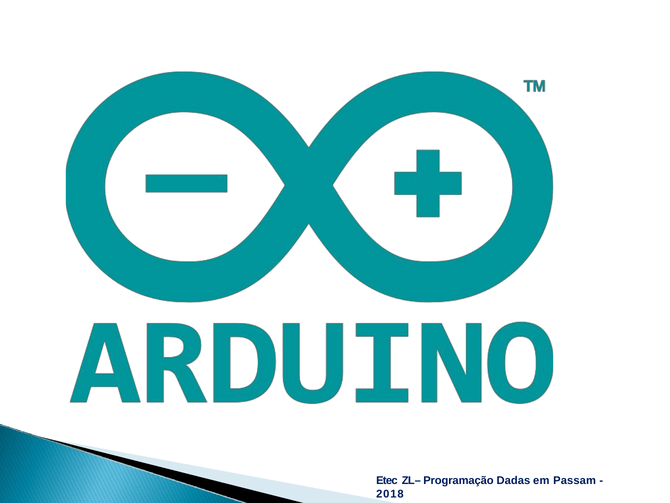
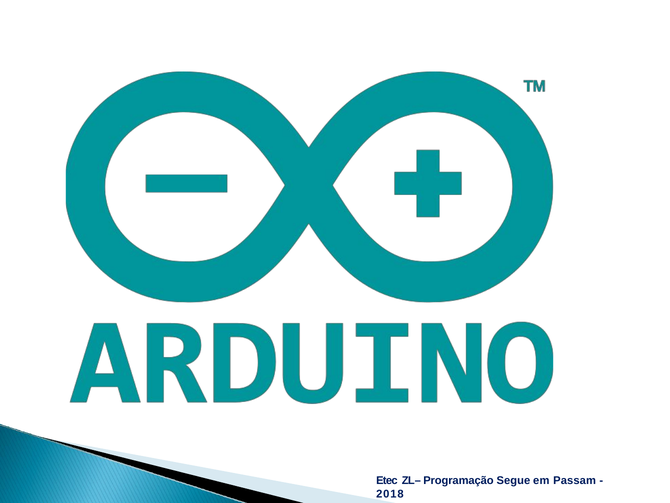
Dadas: Dadas -> Segue (513, 480)
